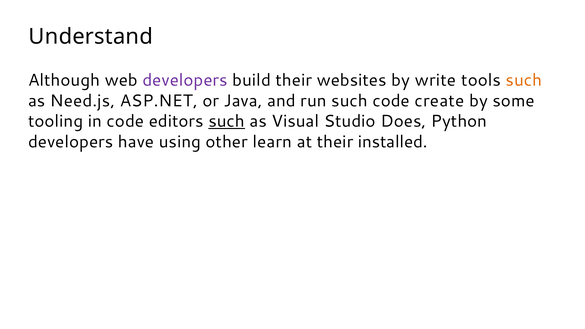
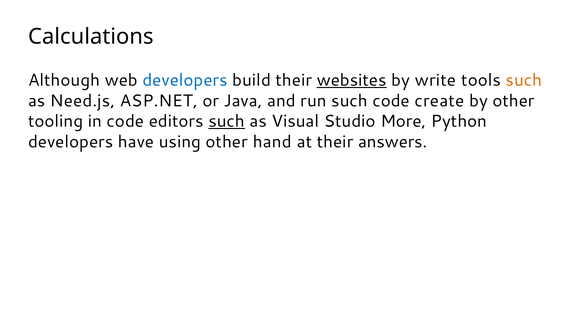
Understand: Understand -> Calculations (91, 37)
developers colour: purple -> blue (185, 80)
websites underline: none -> present (352, 80)
by some: some -> other (514, 101)
Does: Does -> More (403, 121)
learn: learn -> hand (272, 142)
installed: installed -> answers (393, 142)
